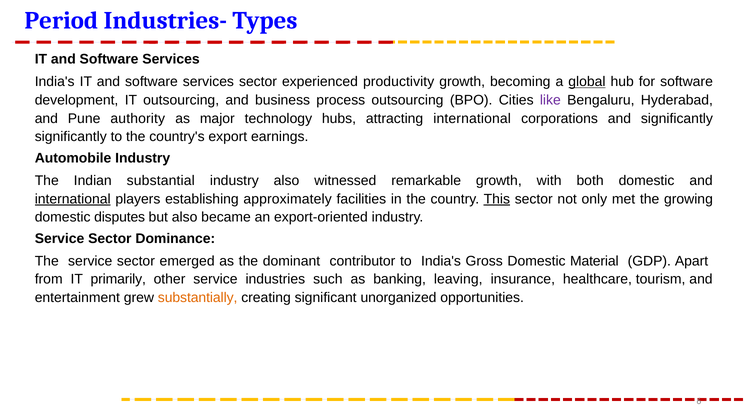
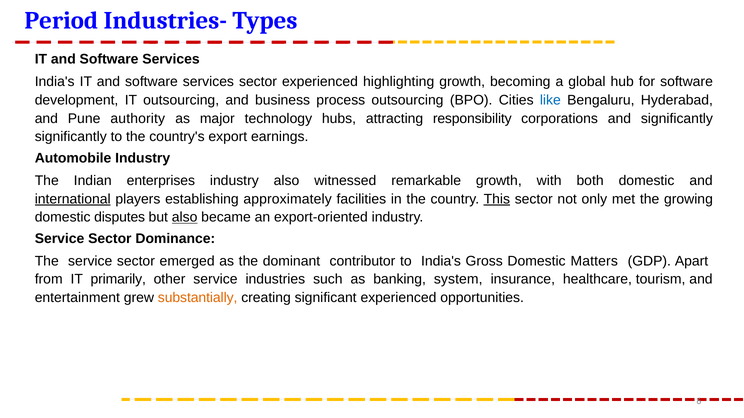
productivity: productivity -> highlighting (399, 82)
global underline: present -> none (587, 82)
like colour: purple -> blue (550, 100)
attracting international: international -> responsibility (472, 119)
substantial: substantial -> enterprises (161, 181)
also underline: none -> present (185, 218)
Material: Material -> Matters (594, 261)
leaving: leaving -> system (458, 280)
significant unorganized: unorganized -> experienced (398, 298)
